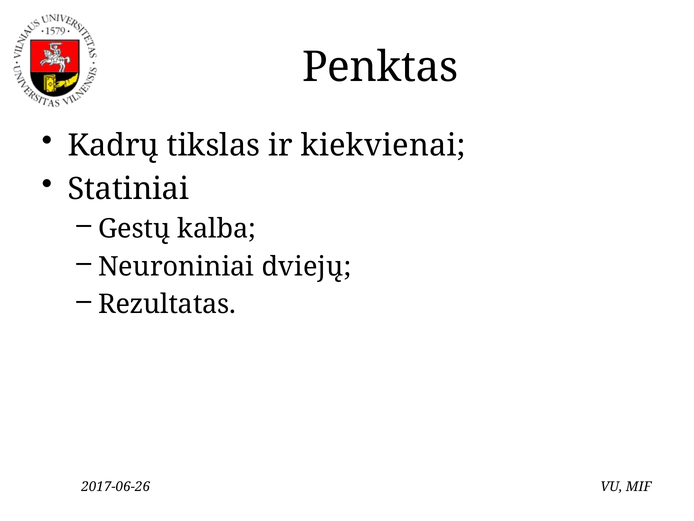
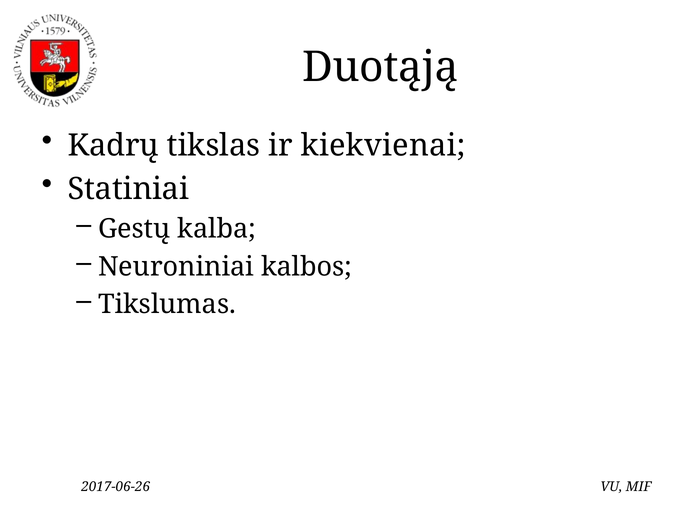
Penktas: Penktas -> Duotąją (380, 67)
dviejų: dviejų -> kalbos (307, 266)
Rezultatas: Rezultatas -> Tikslumas (167, 304)
